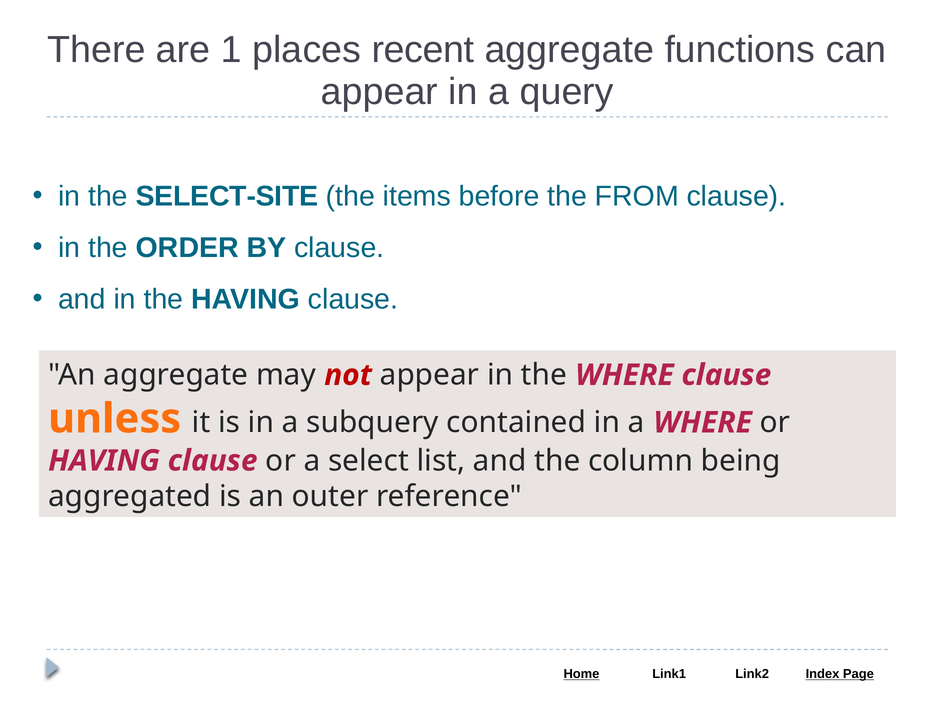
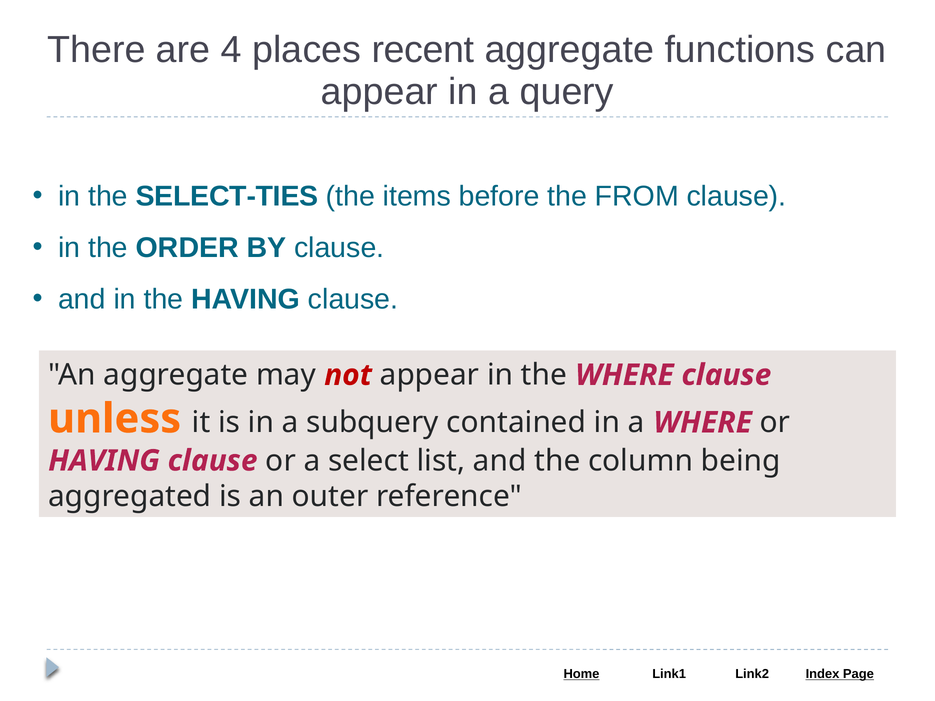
1: 1 -> 4 (231, 50)
SELECT-SITE: SELECT-SITE -> SELECT-TIES (227, 197)
